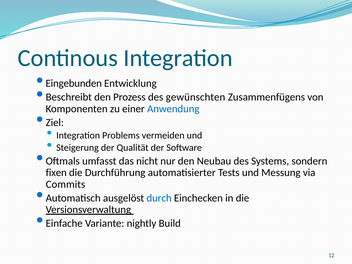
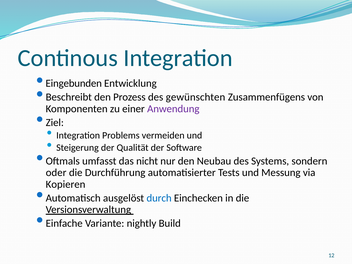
Anwendung colour: blue -> purple (173, 109)
fixen: fixen -> oder (56, 173)
Commits: Commits -> Kopieren (66, 184)
